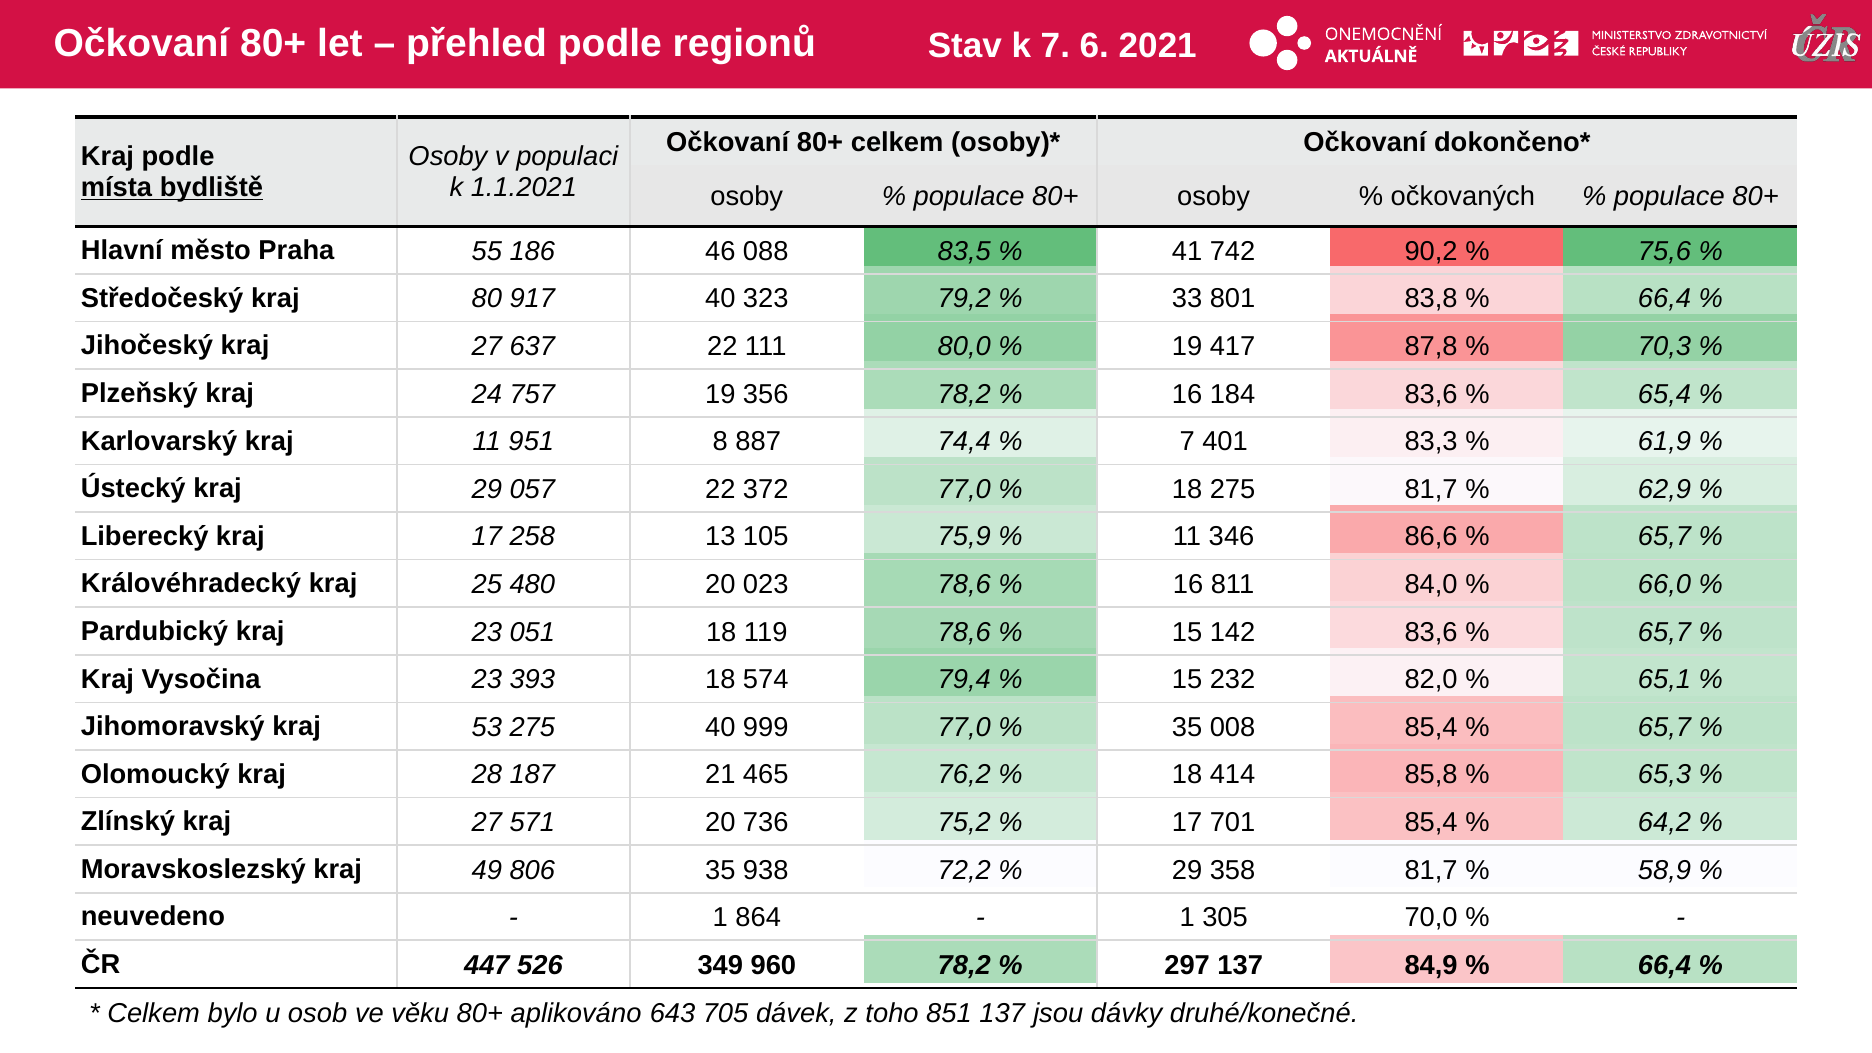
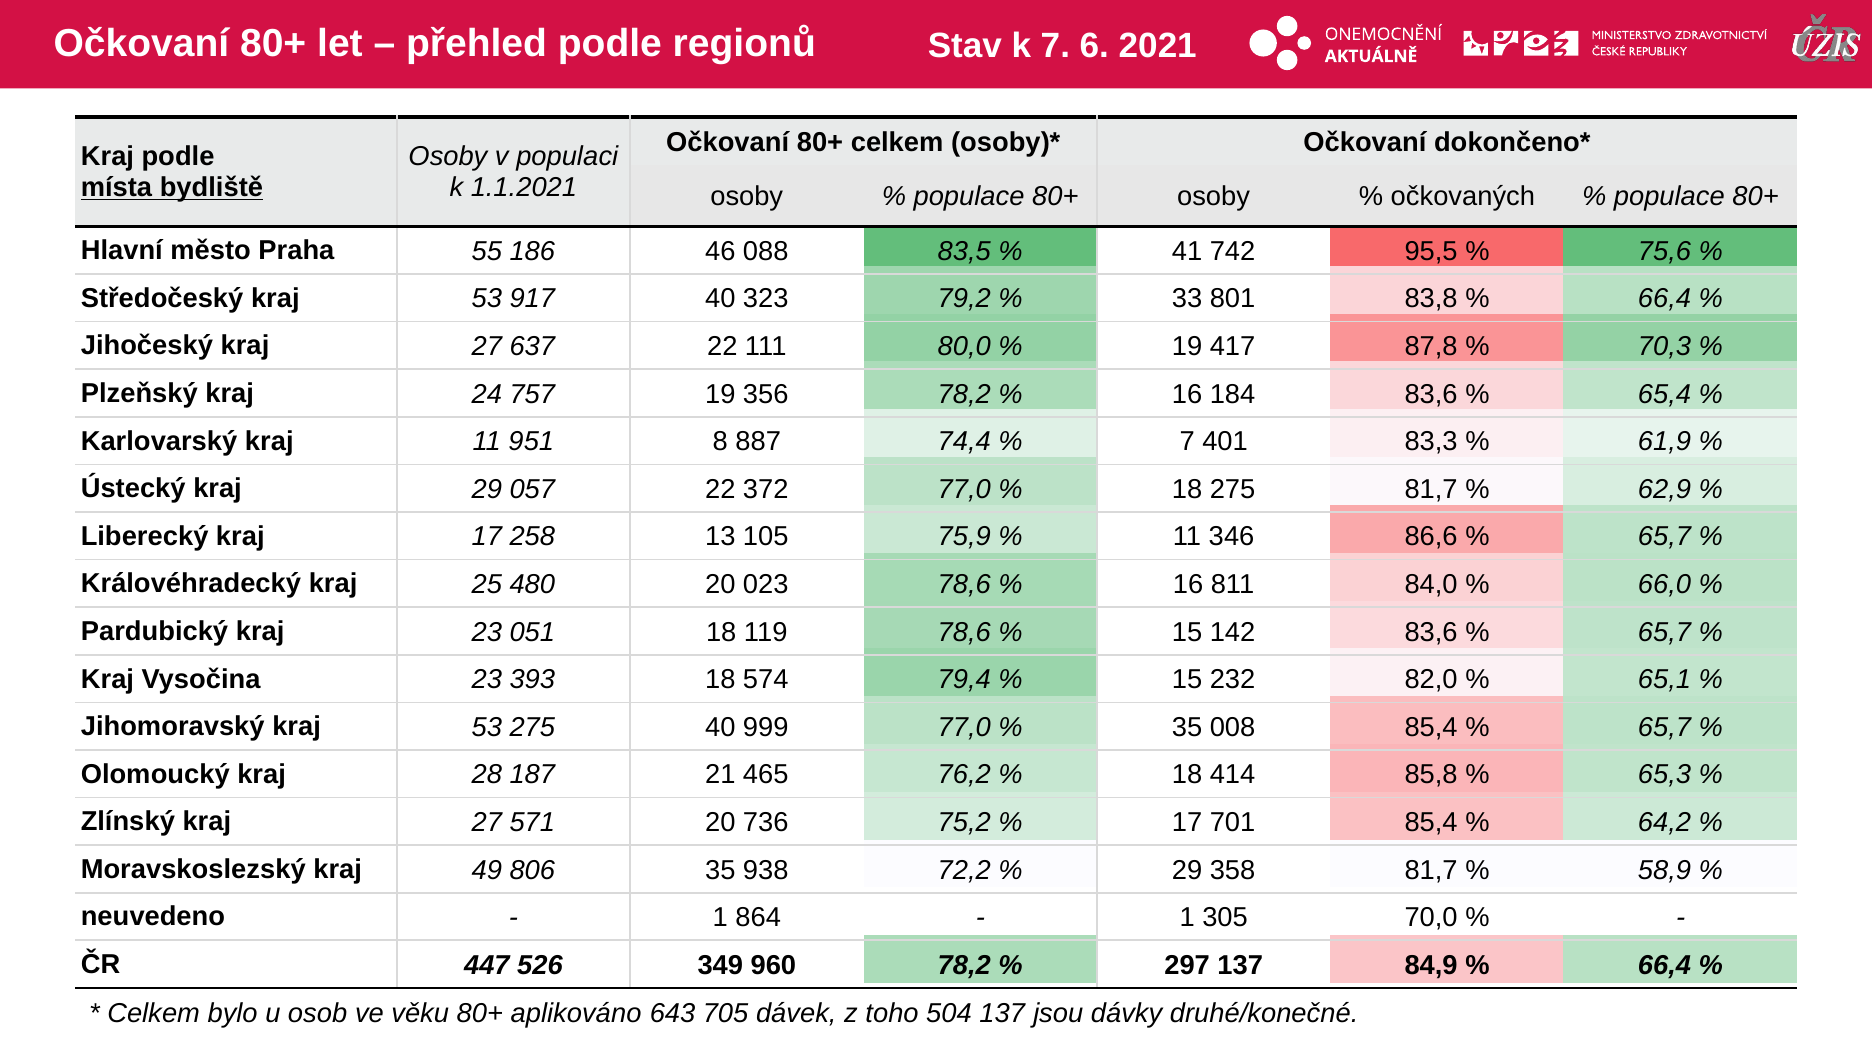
90,2: 90,2 -> 95,5 (1431, 251)
Středočeský kraj 80: 80 -> 53 (487, 299)
851: 851 -> 504 (949, 1013)
